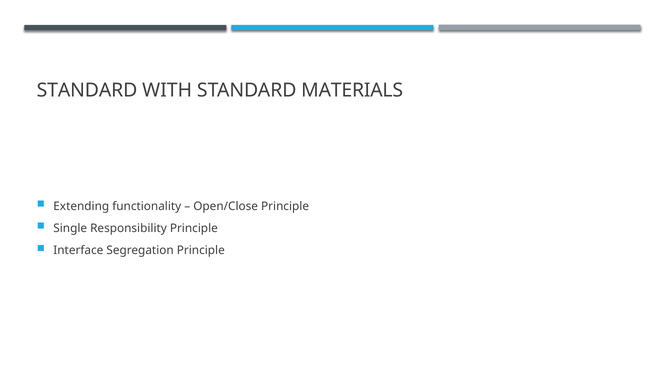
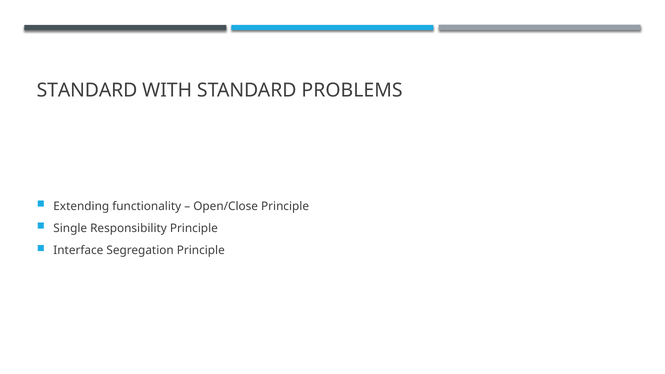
MATERIALS: MATERIALS -> PROBLEMS (352, 90)
